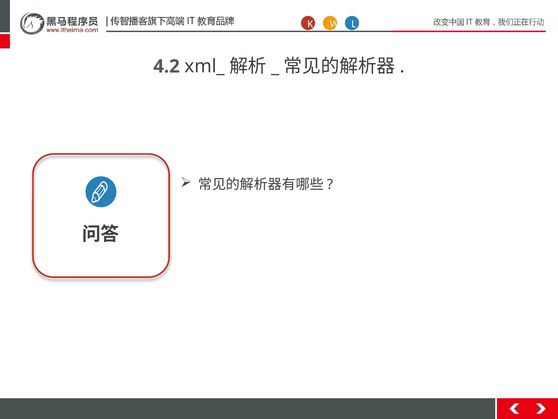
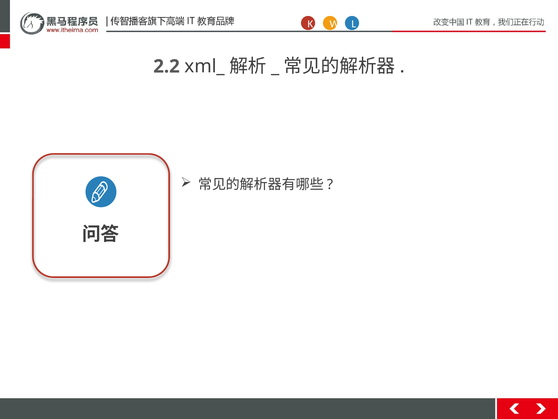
4.2: 4.2 -> 2.2 (167, 66)
